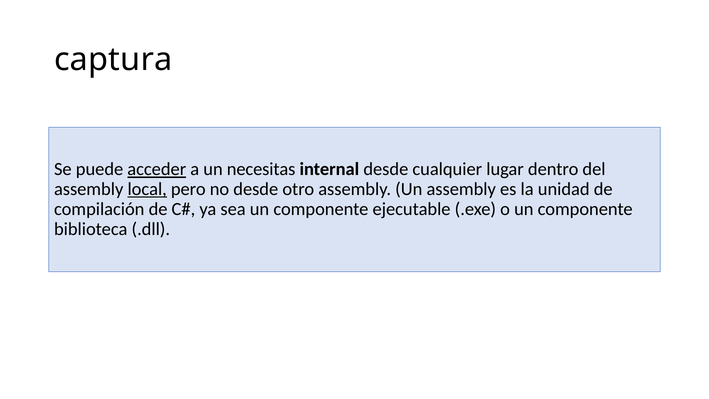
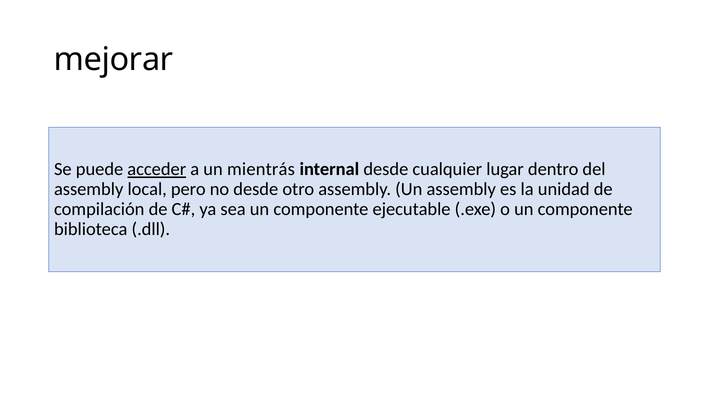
captura: captura -> mejorar (113, 60)
necesitas: necesitas -> mientrás (261, 169)
local underline: present -> none (147, 189)
